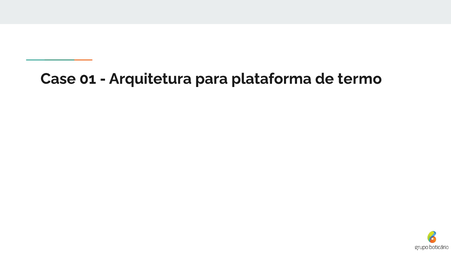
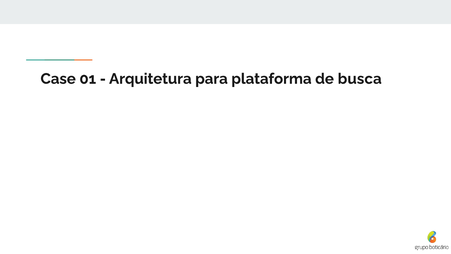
termo: termo -> busca (360, 79)
